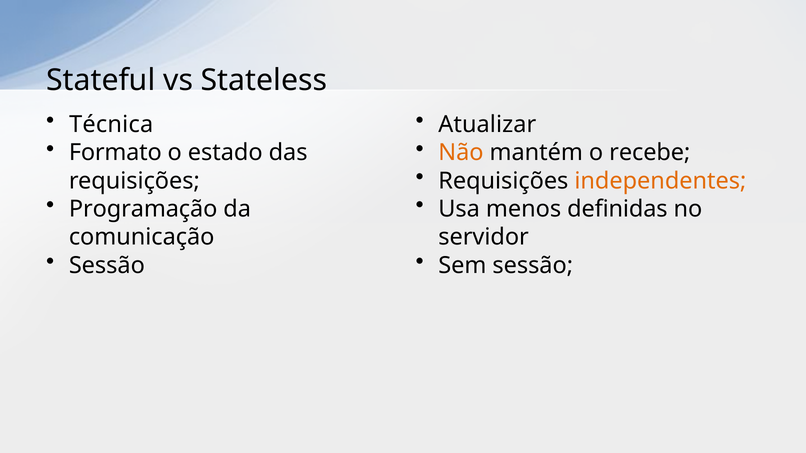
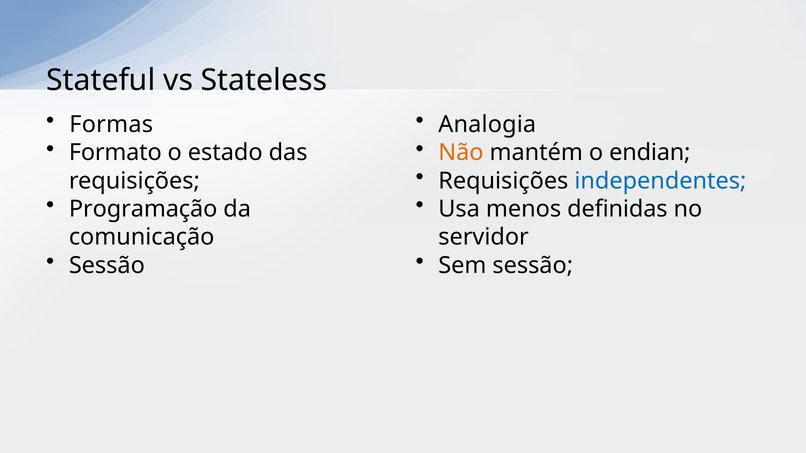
Técnica: Técnica -> Formas (111, 125)
Atualizar: Atualizar -> Analogia (487, 125)
recebe: recebe -> endian (650, 153)
independentes colour: orange -> blue (660, 181)
